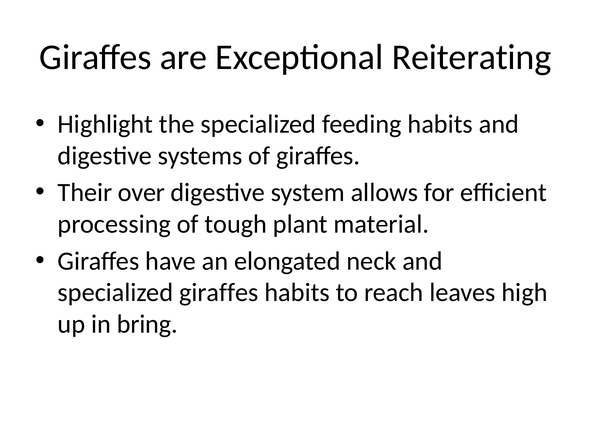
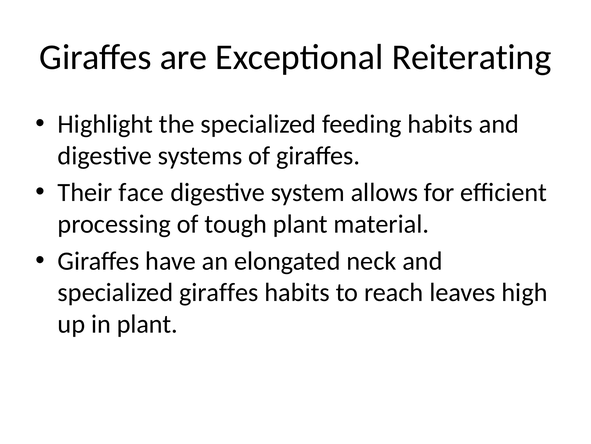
over: over -> face (141, 192)
in bring: bring -> plant (147, 324)
